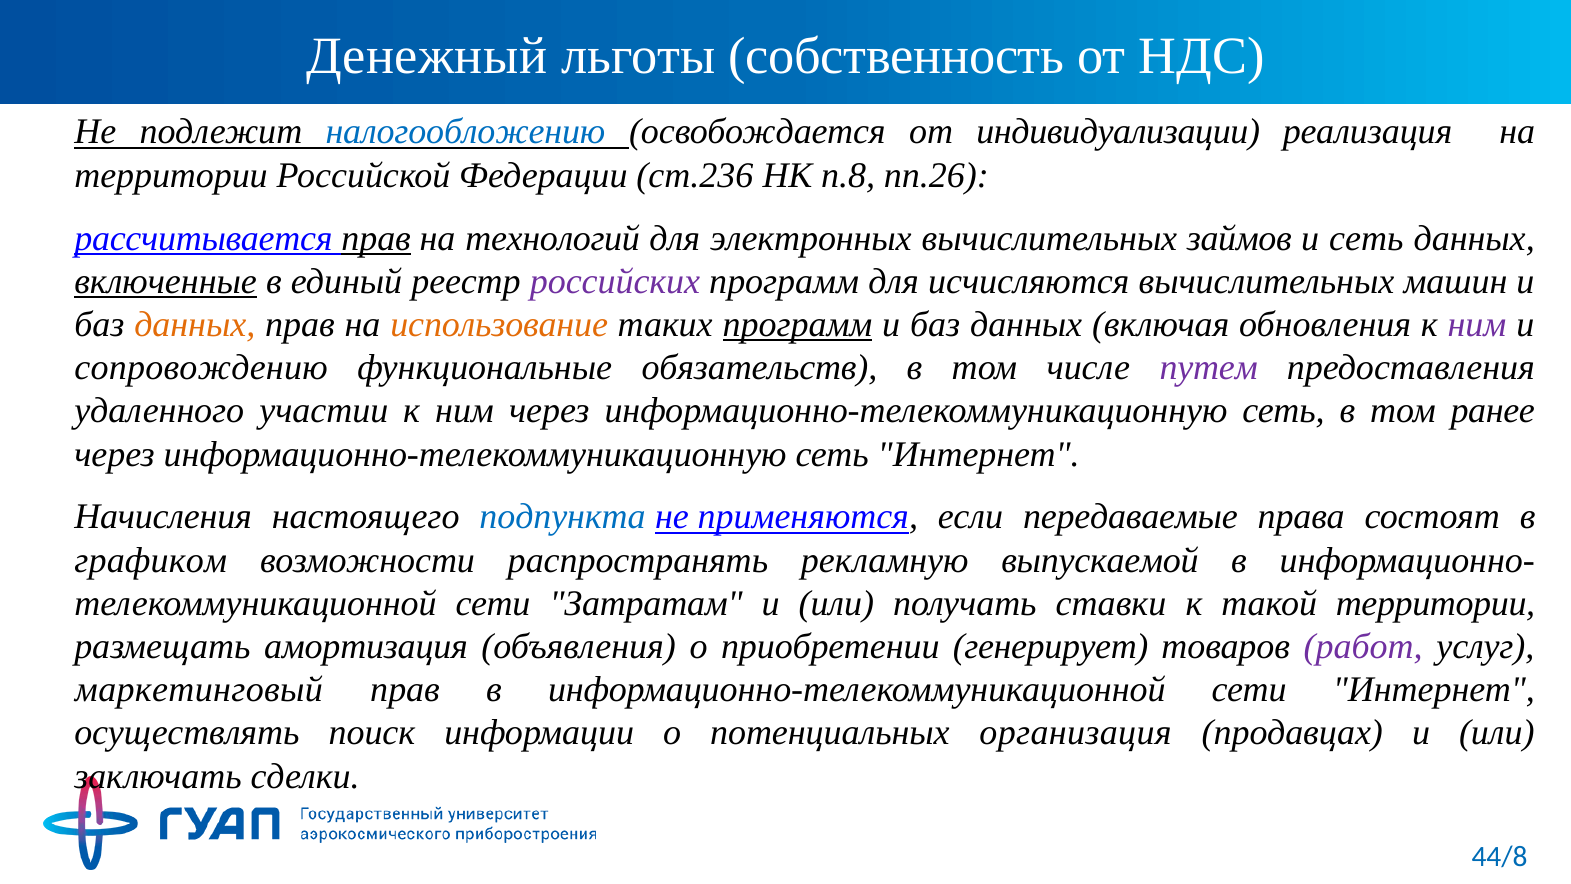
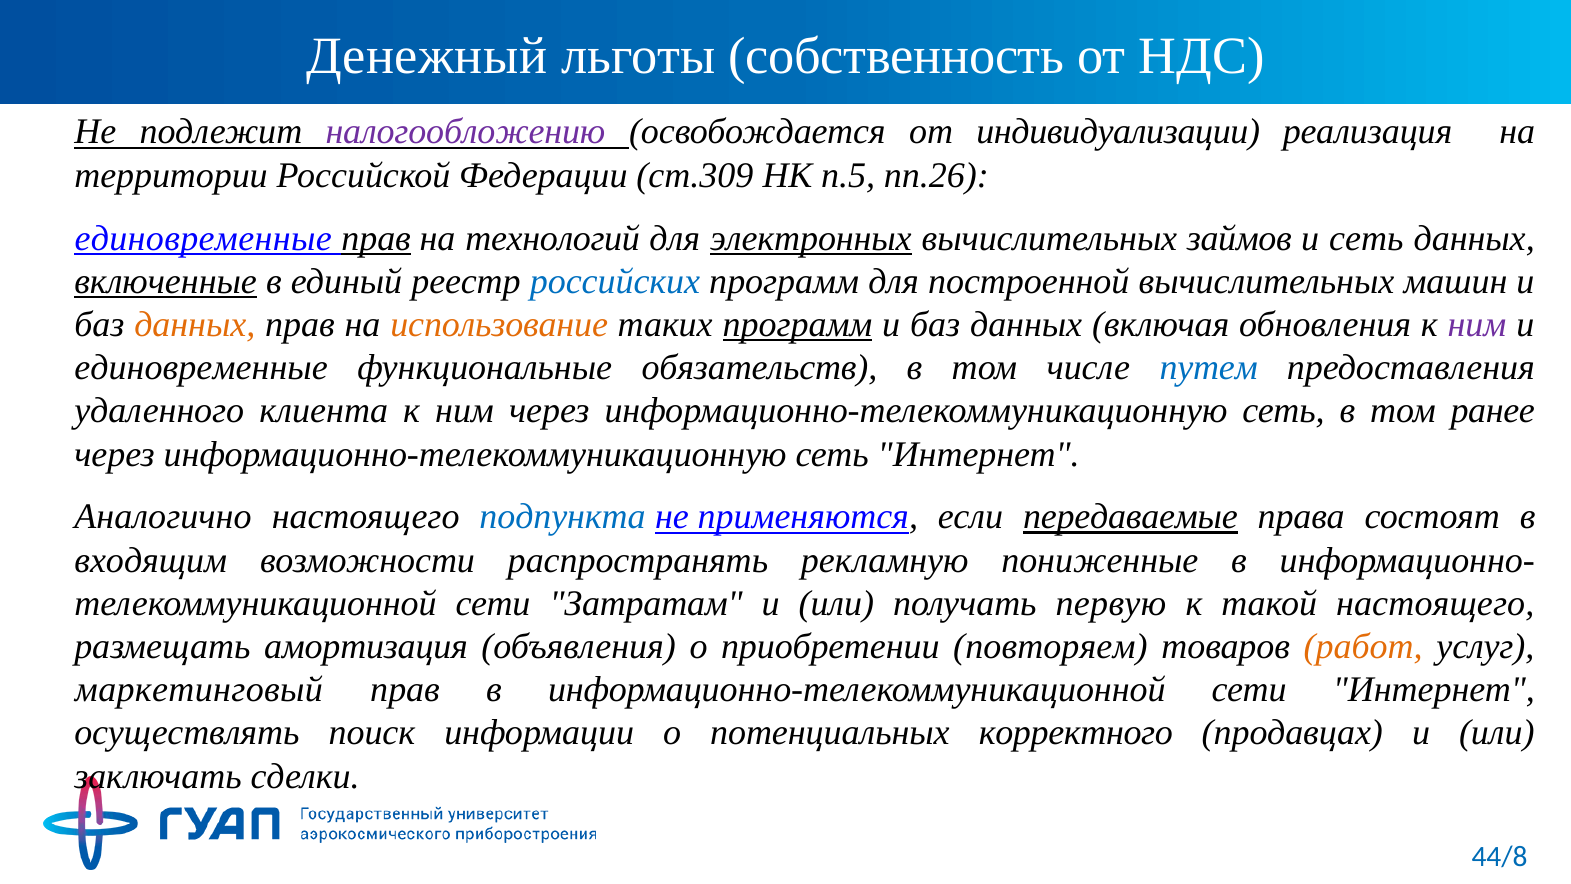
налогообложению colour: blue -> purple (465, 132)
ст.236: ст.236 -> ст.309 (695, 175)
п.8: п.8 -> п.5 (848, 175)
рассчитывается: рассчитывается -> единовременные (203, 238)
электронных underline: none -> present (811, 238)
российских colour: purple -> blue (615, 281)
исчисляются: исчисляются -> построенной (1029, 281)
сопровождению: сопровождению -> единовременные (201, 368)
путем colour: purple -> blue (1209, 368)
участии: участии -> клиента (324, 411)
Начисления: Начисления -> Аналогично (163, 517)
передаваемые underline: none -> present (1130, 517)
графиком: графиком -> входящим (151, 560)
выпускаемой: выпускаемой -> пониженные (1100, 560)
ставки: ставки -> первую (1111, 603)
такой территории: территории -> настоящего (1435, 603)
генерирует: генерирует -> повторяем (1050, 646)
работ colour: purple -> orange (1363, 646)
организация: организация -> корректного (1076, 733)
